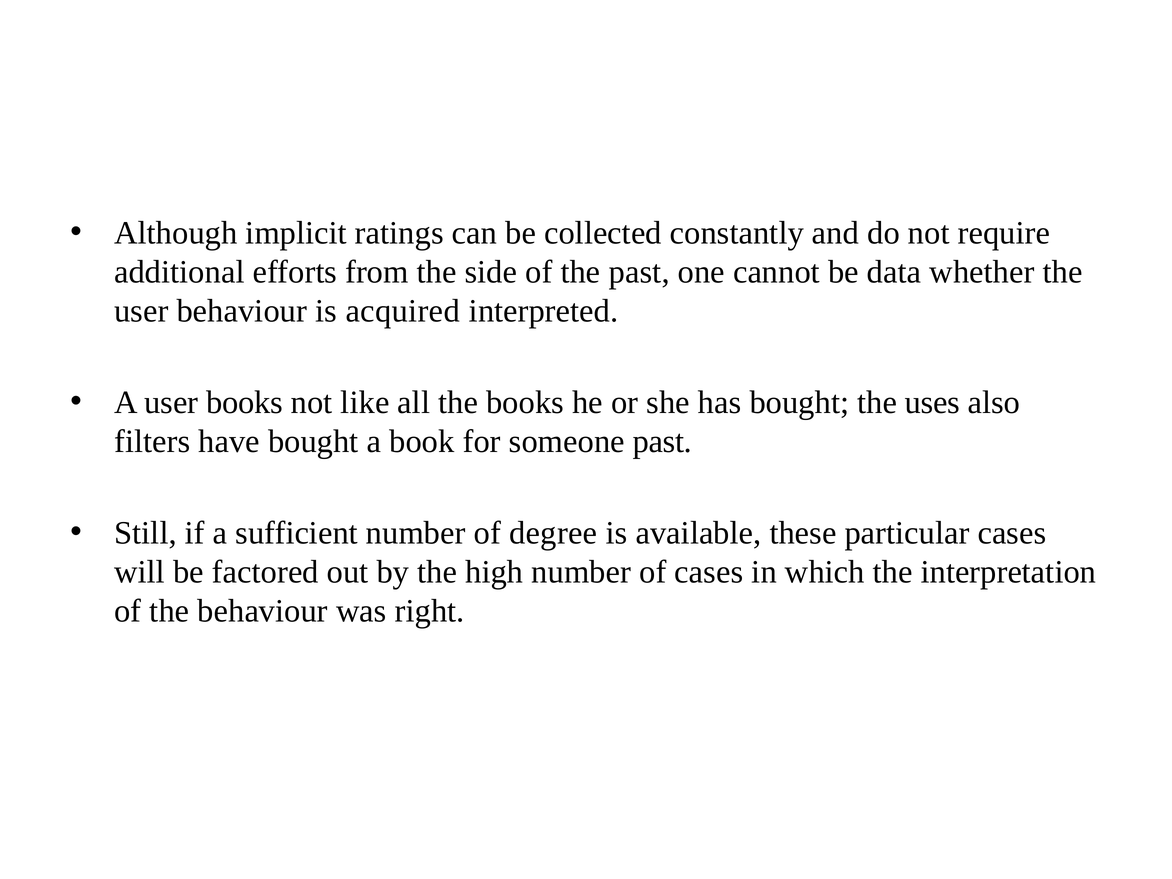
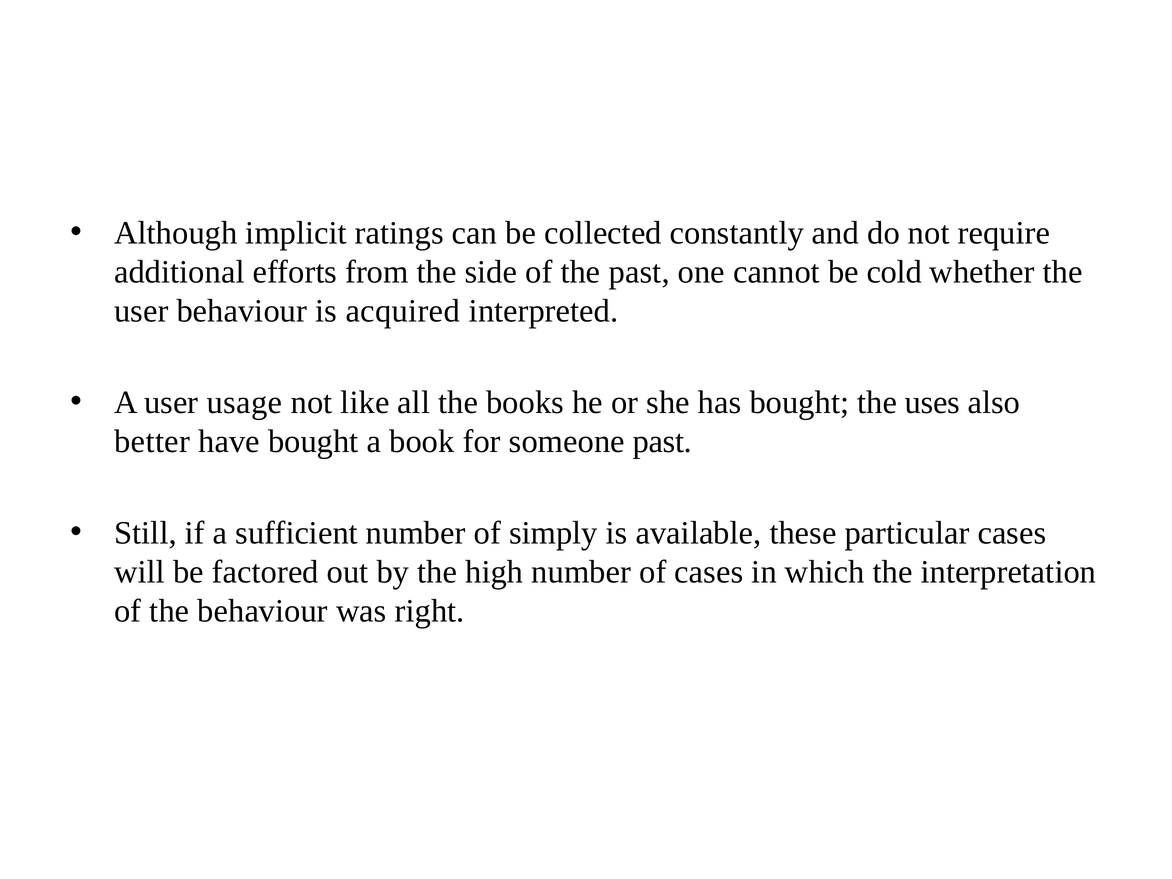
data: data -> cold (894, 272)
user books: books -> usage (244, 402)
filters: filters -> better (152, 441)
degree: degree -> simply (553, 533)
